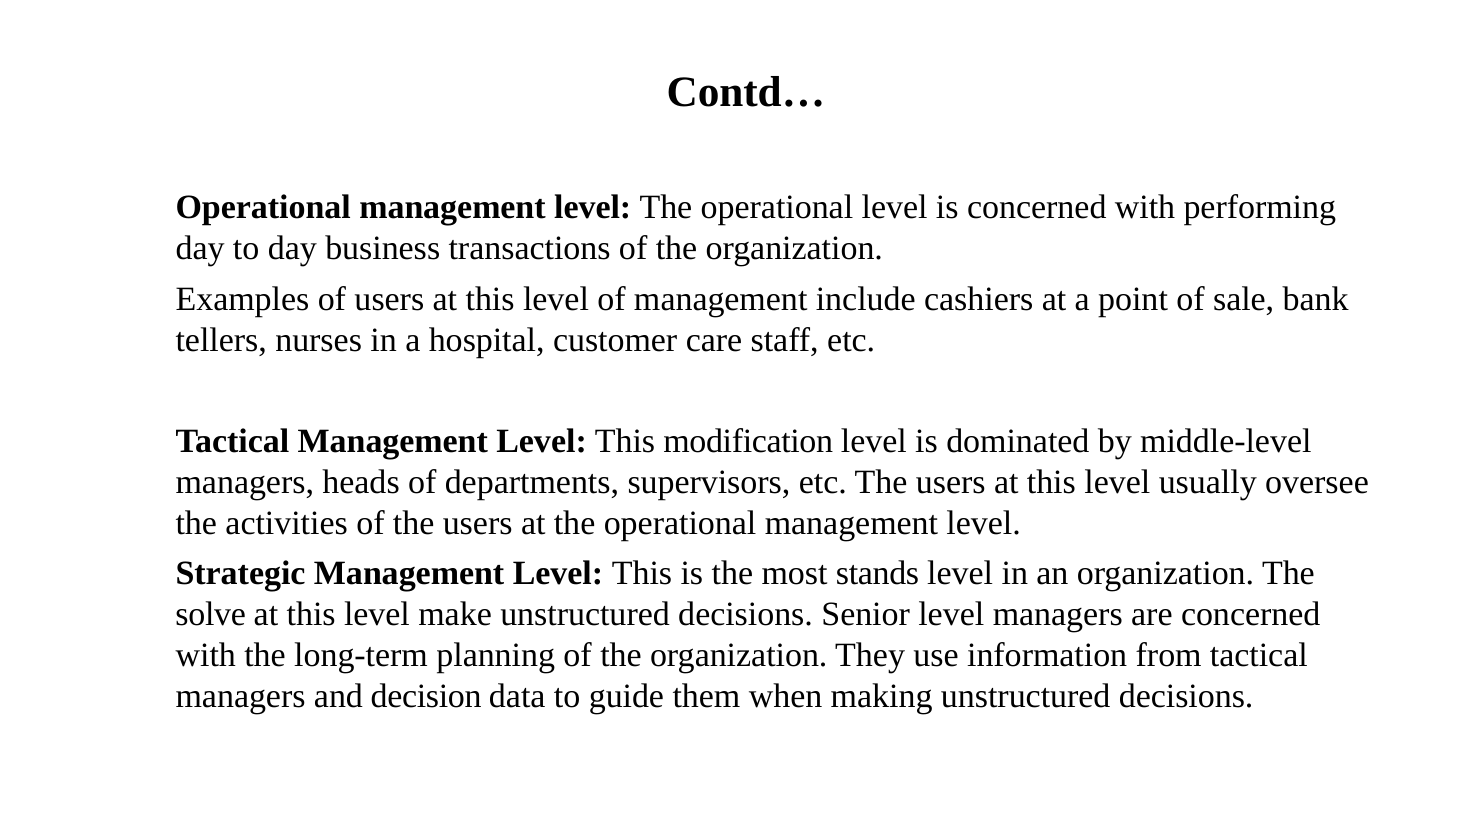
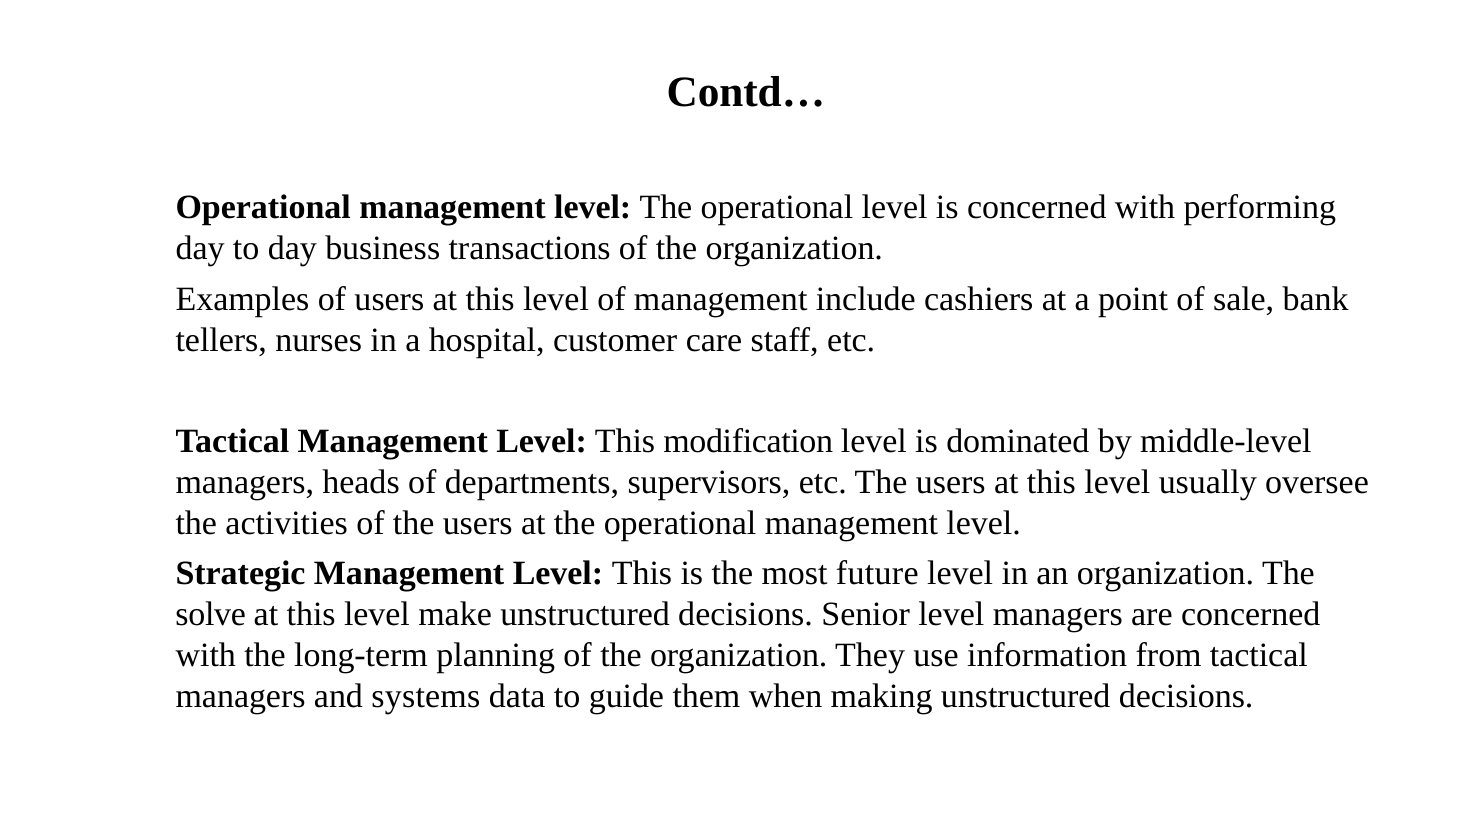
stands: stands -> future (877, 573)
decision: decision -> systems (426, 696)
